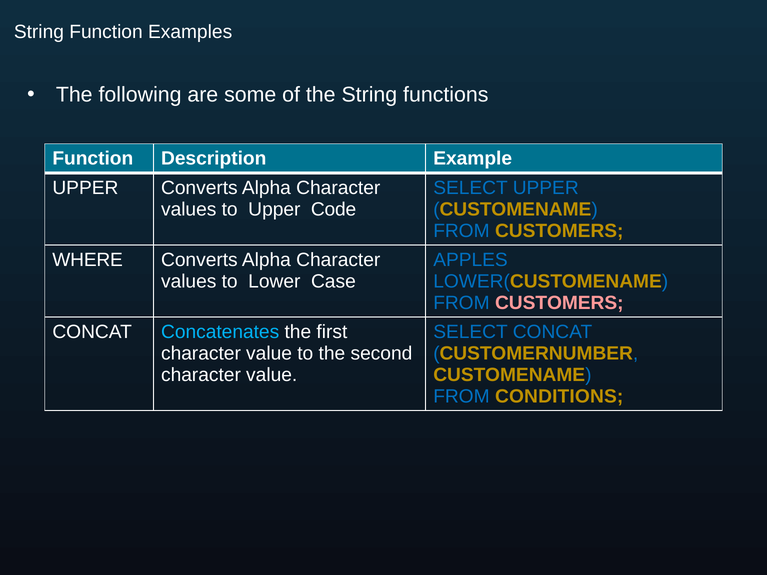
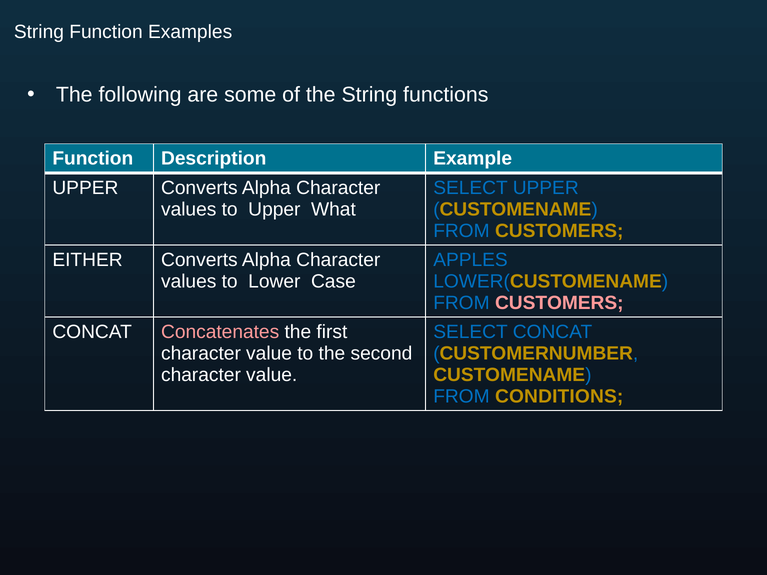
Code: Code -> What (333, 209)
WHERE: WHERE -> EITHER (88, 260)
Concatenates colour: light blue -> pink (220, 332)
